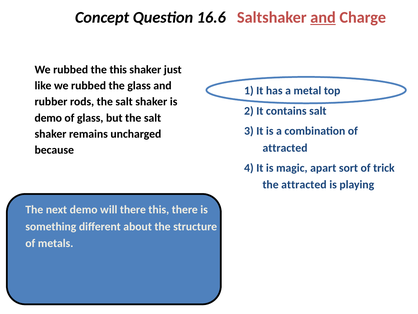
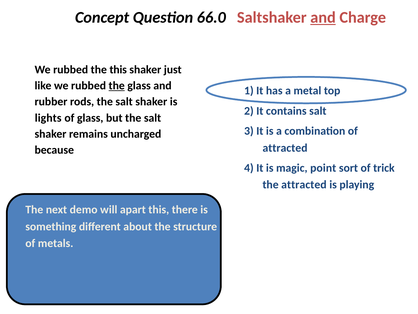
16.6: 16.6 -> 66.0 (211, 17)
the underline: none -> present (117, 86)
demo: demo -> lights (48, 118)
apart: apart -> point (323, 168)
will there: there -> apart (133, 209)
